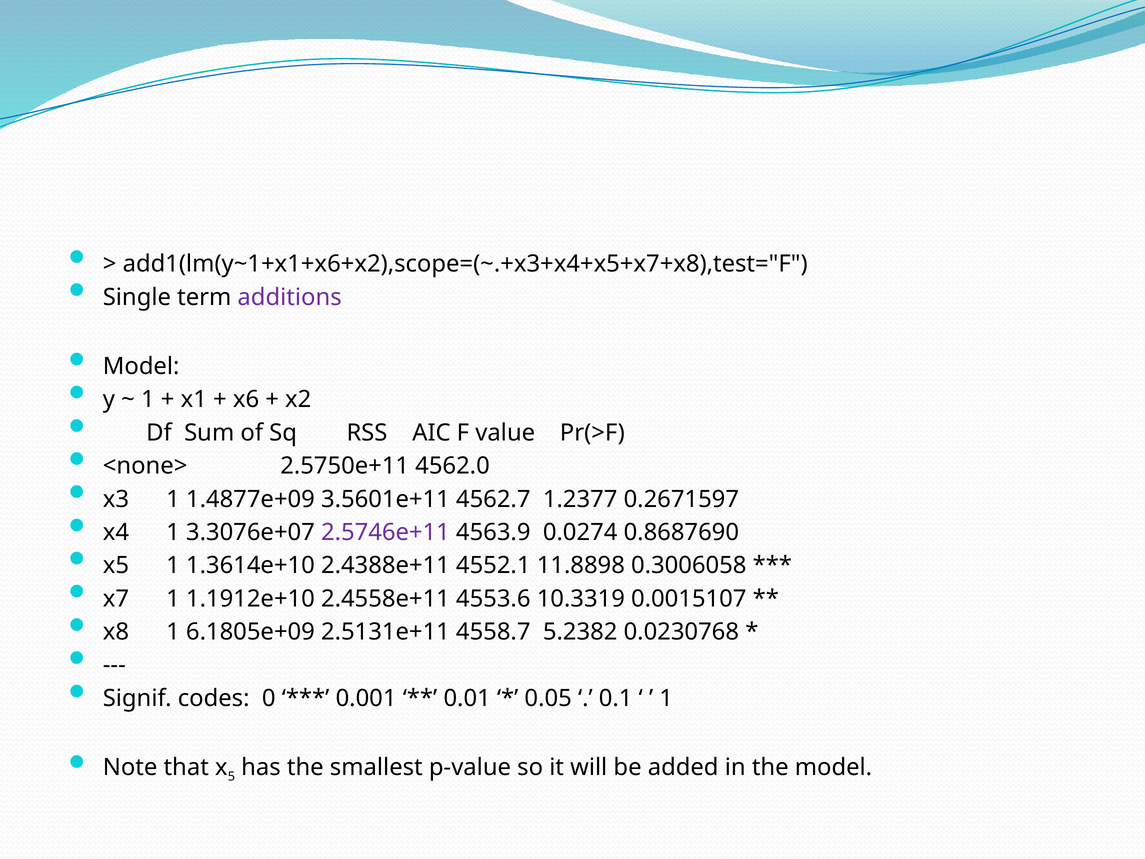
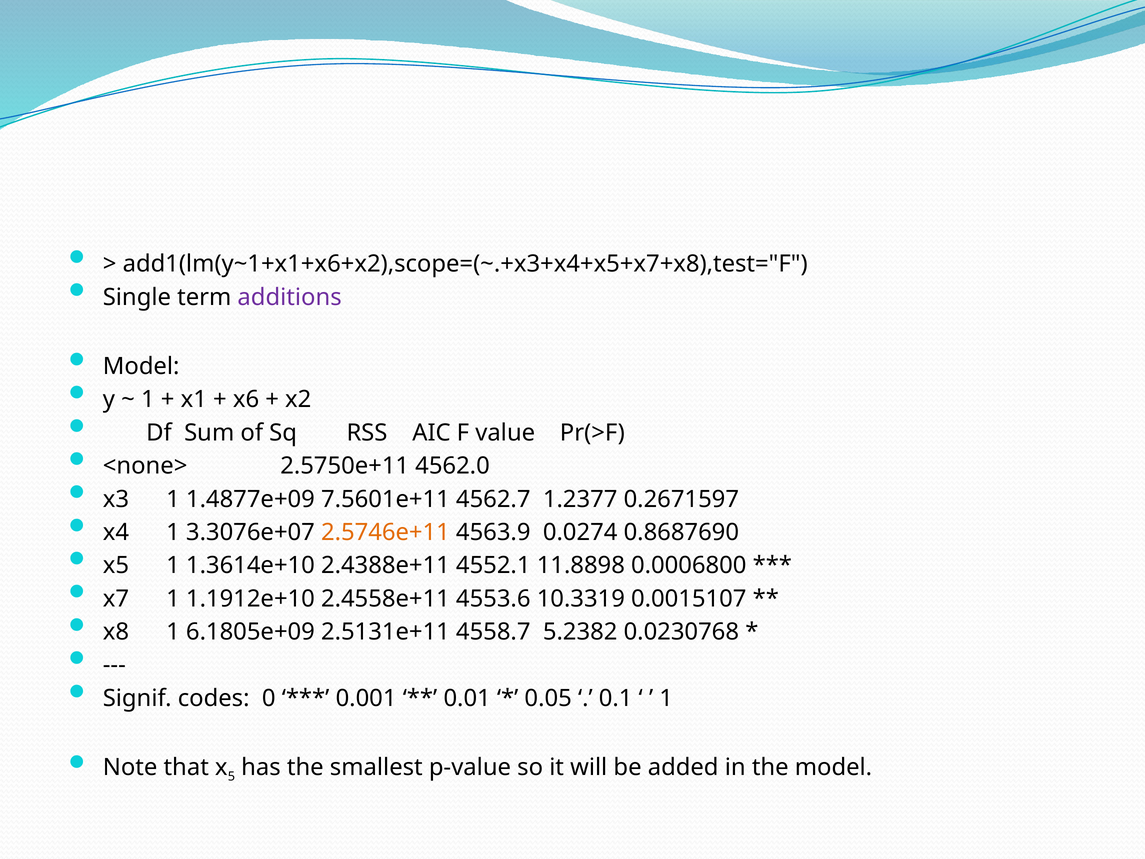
3.5601e+11: 3.5601e+11 -> 7.5601e+11 (385, 499)
2.5746e+11 colour: purple -> orange (385, 532)
0.3006058: 0.3006058 -> 0.0006800 (689, 565)
